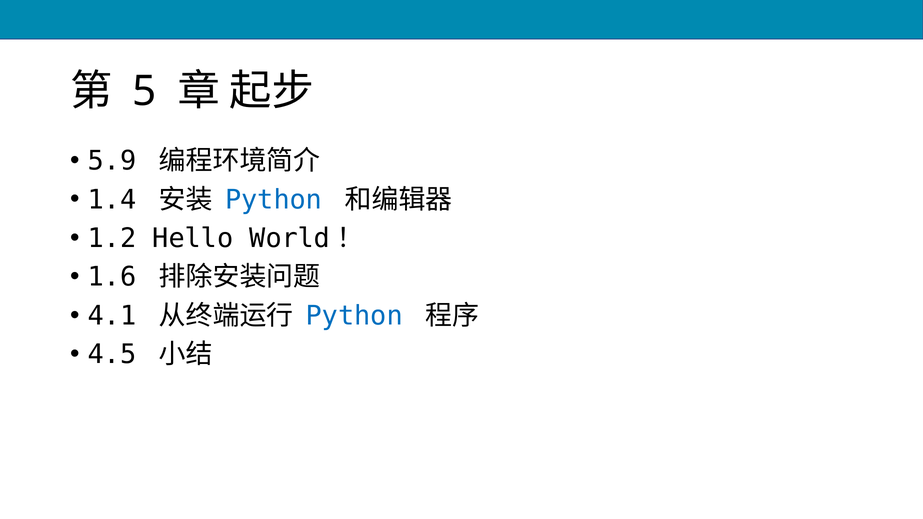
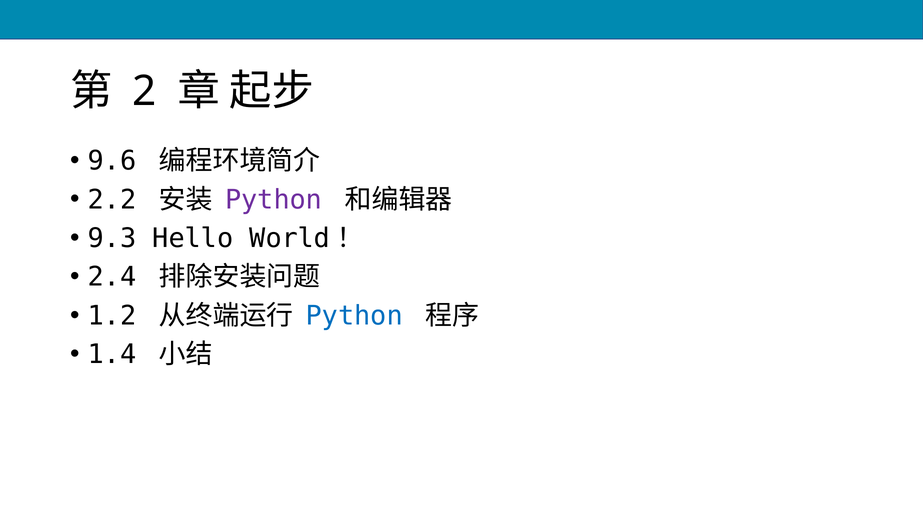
5: 5 -> 2 (144, 91)
5.9: 5.9 -> 9.6 (112, 161)
1.4: 1.4 -> 2.2 (112, 200)
Python colour: blue -> purple (274, 200)
1.2: 1.2 -> 9.3 (112, 238)
1.6: 1.6 -> 2.4 (112, 277)
4.1: 4.1 -> 1.2 (112, 316)
4.5: 4.5 -> 1.4 (112, 355)
